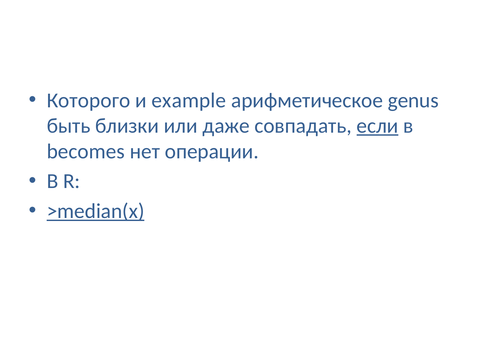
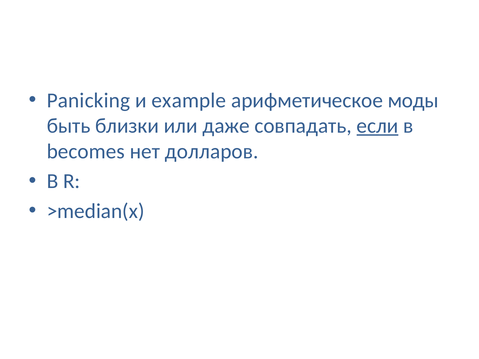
Которого: Которого -> Panicking (88, 100)
genus: genus -> моды (413, 100)
операции: операции -> долларов (212, 152)
>median(x underline: present -> none (96, 211)
